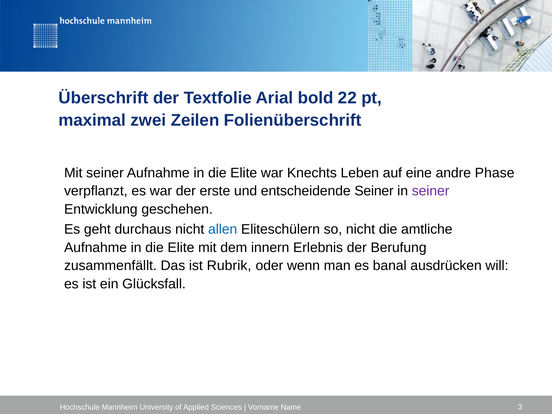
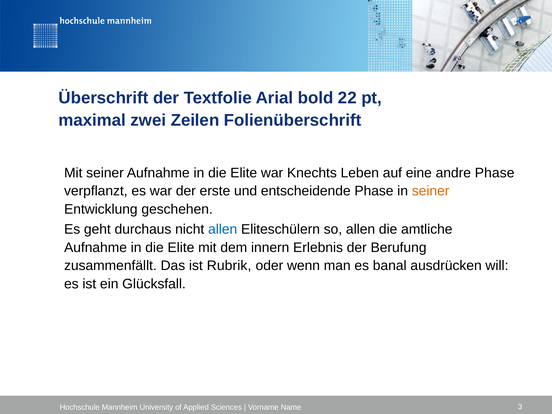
entscheidende Seiner: Seiner -> Phase (374, 191)
seiner colour: purple -> orange (431, 191)
so nicht: nicht -> allen (361, 229)
